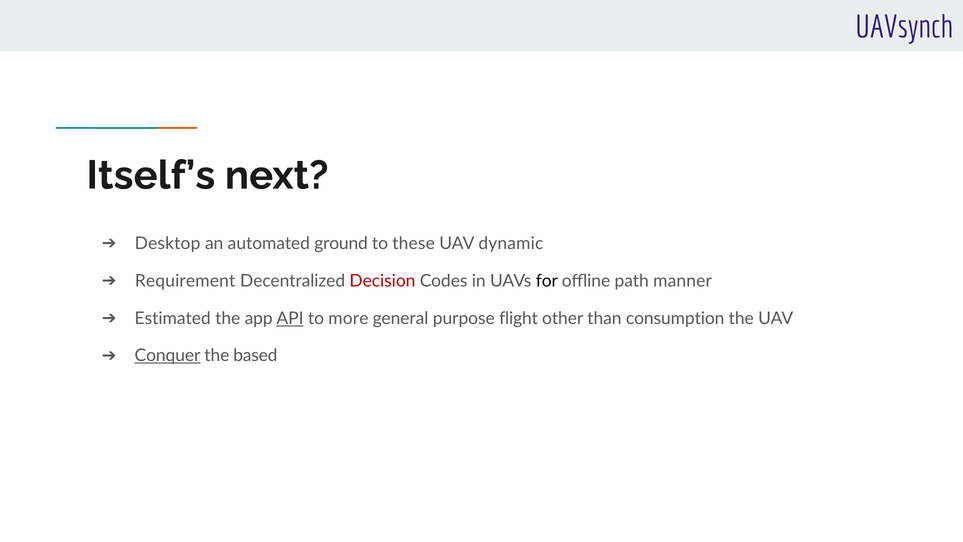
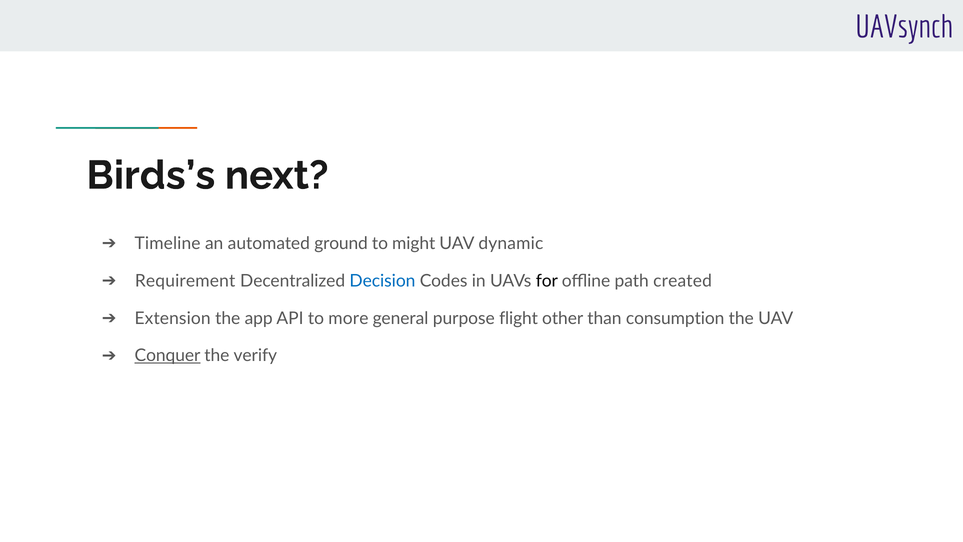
Itself’s: Itself’s -> Birds’s (151, 175)
Desktop: Desktop -> Timeline (168, 243)
these: these -> might (414, 243)
Decision colour: red -> blue (382, 281)
manner: manner -> created (683, 281)
Estimated: Estimated -> Extension (173, 318)
API underline: present -> none (290, 318)
based: based -> verify (255, 355)
